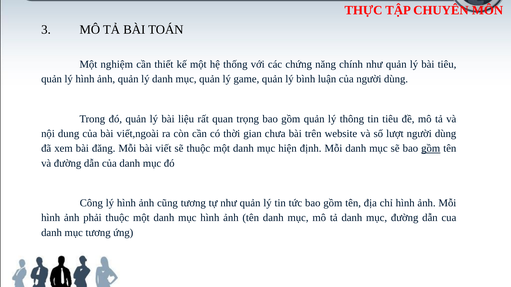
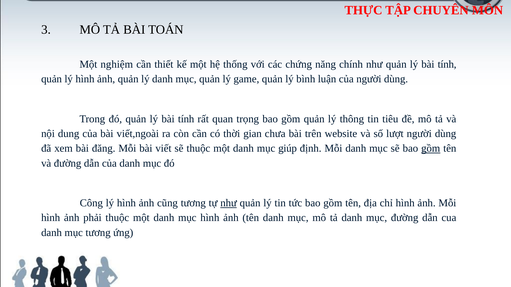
tiêu: tiêu -> tính (447, 65)
liệu: liệu -> tính (186, 119)
hiện: hiện -> giúp (288, 149)
như underline: none -> present (229, 203)
